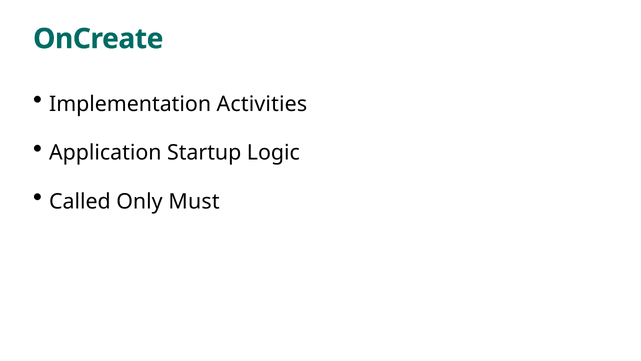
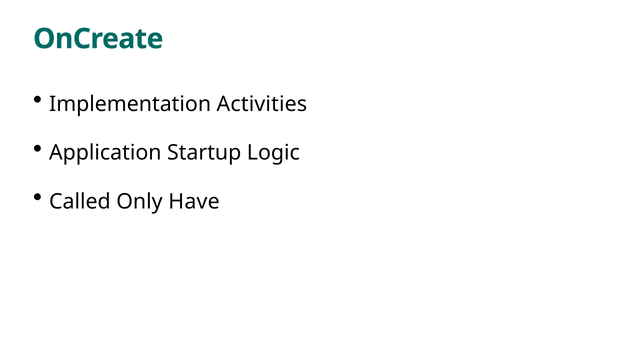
Must: Must -> Have (194, 201)
